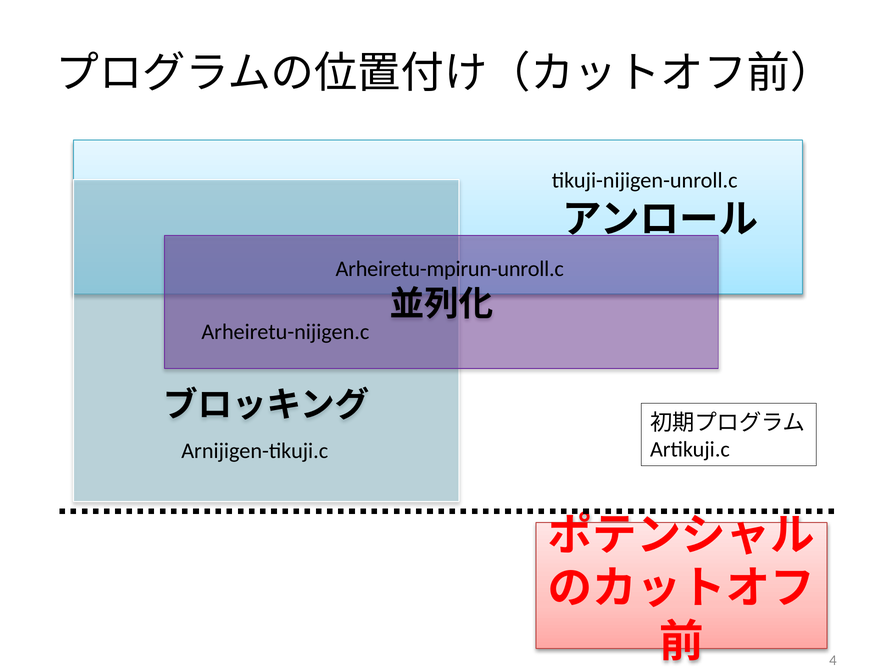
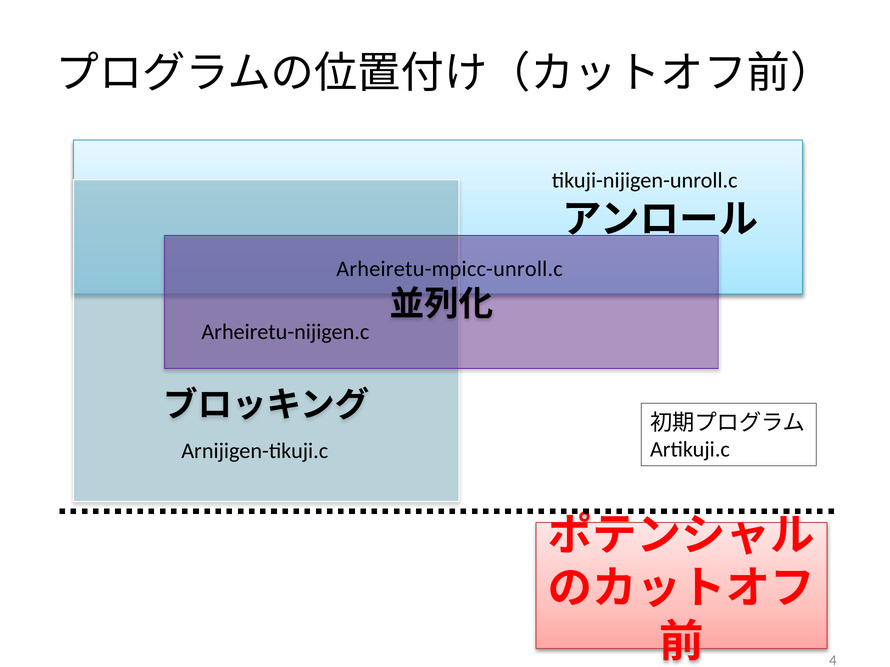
Arheiretu-mpirun-unroll.c: Arheiretu-mpirun-unroll.c -> Arheiretu-mpicc-unroll.c (450, 269)
